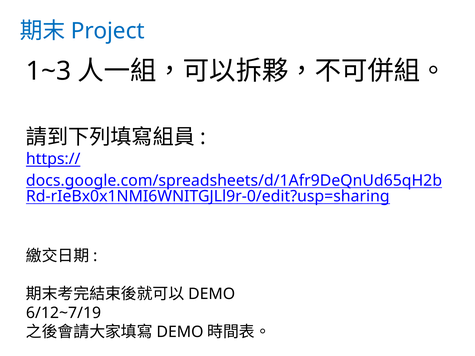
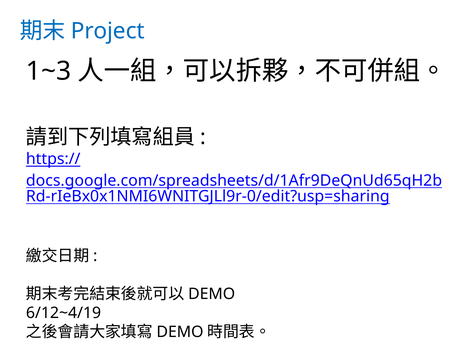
6/12~7/19: 6/12~7/19 -> 6/12~4/19 (64, 313)
